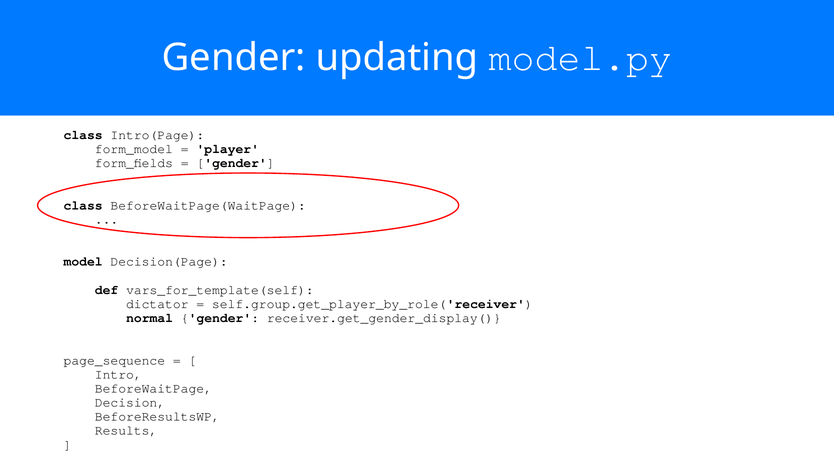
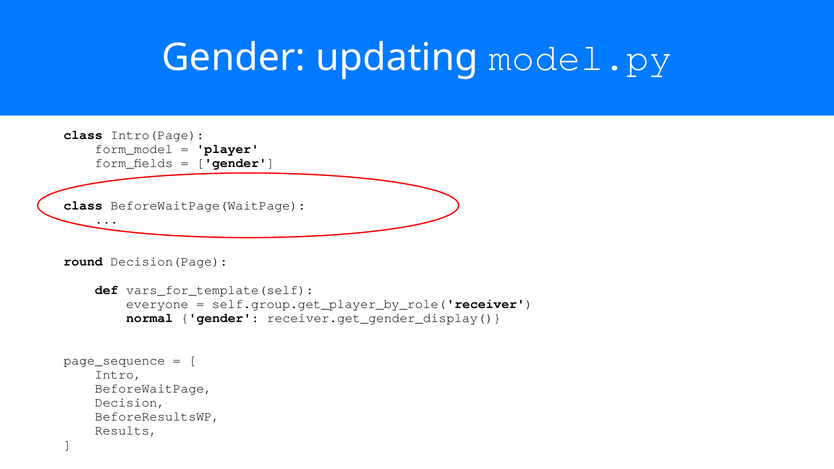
model: model -> round (83, 262)
dictator: dictator -> everyone (157, 304)
